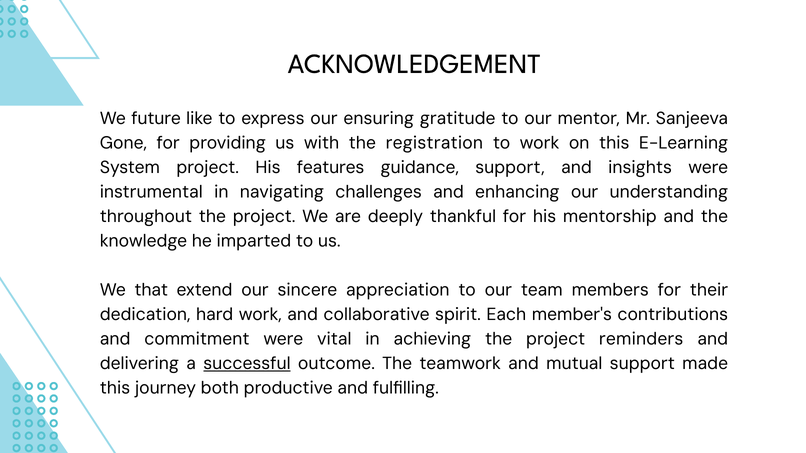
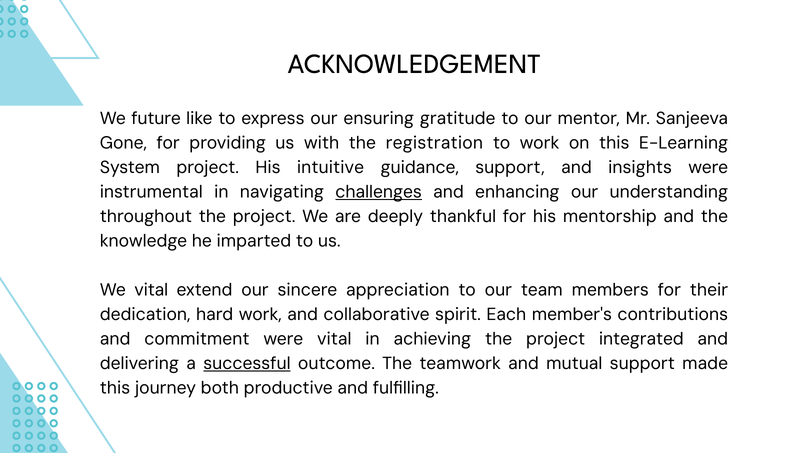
features: features -> intuitive (330, 168)
challenges underline: none -> present (379, 192)
that: that -> vital (151, 290)
reminders: reminders -> integrated (641, 339)
